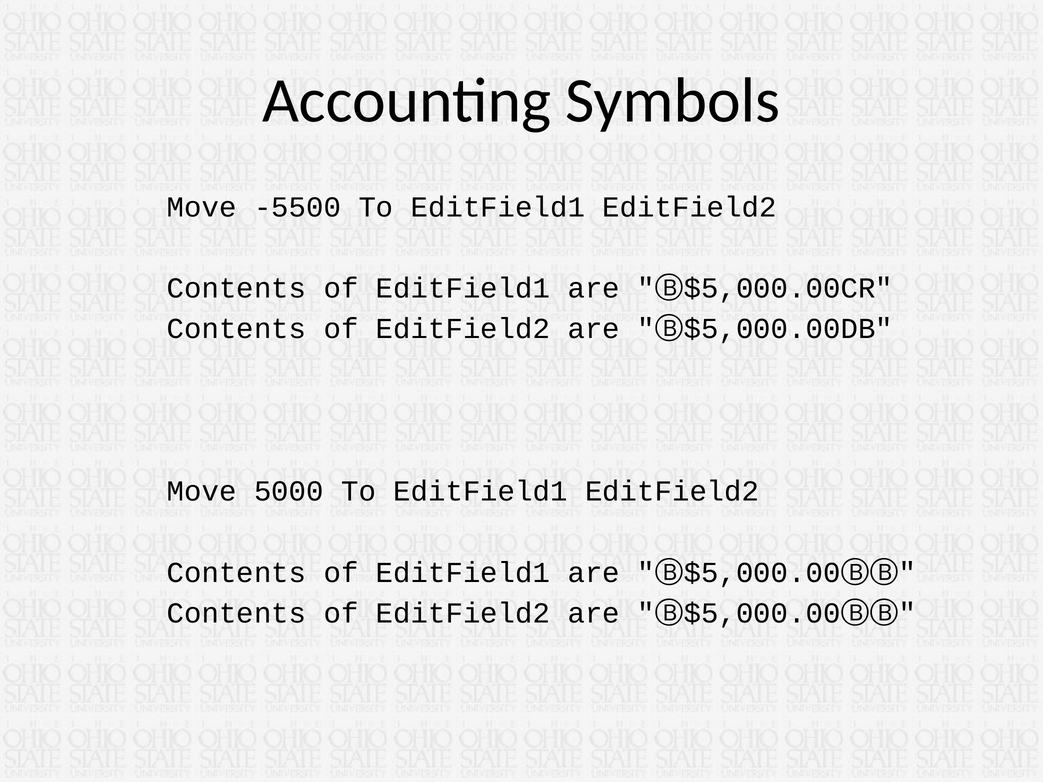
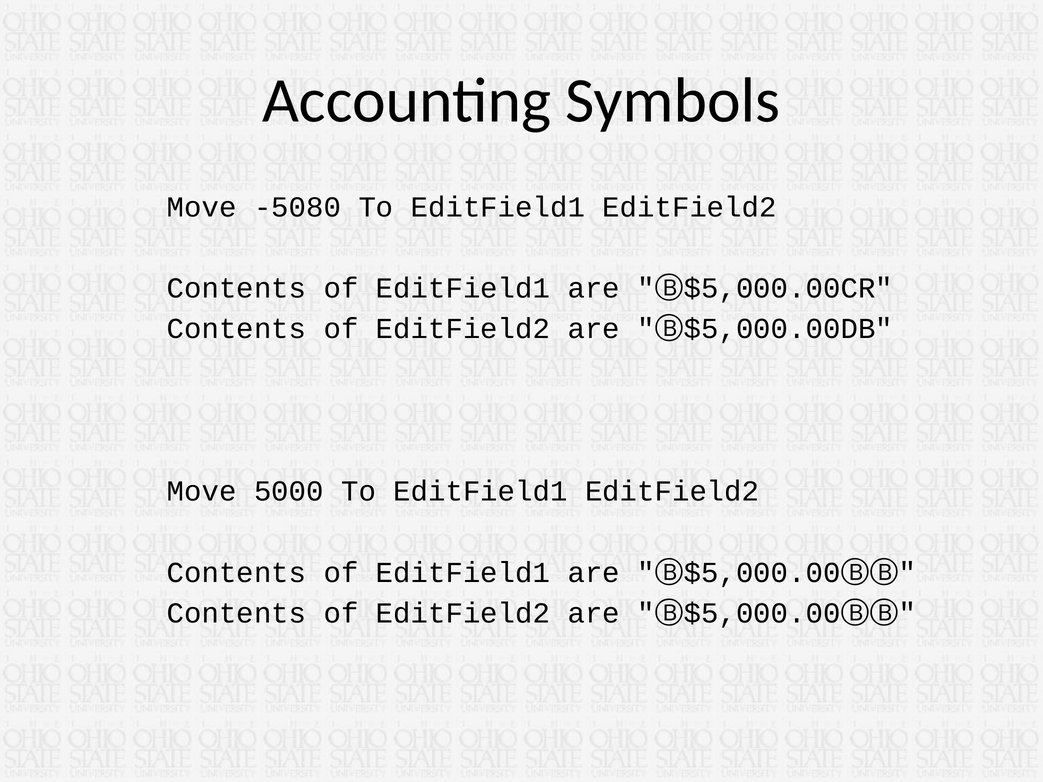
-5500: -5500 -> -5080 (298, 207)
